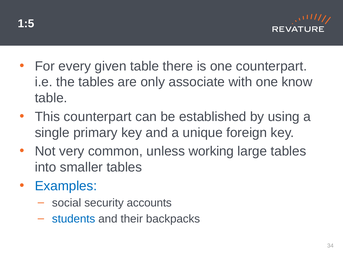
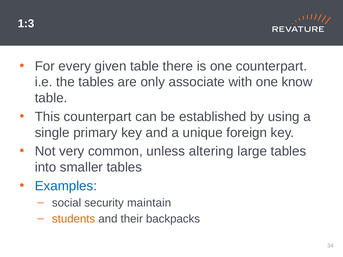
1:5: 1:5 -> 1:3 (26, 24)
working: working -> altering (211, 151)
accounts: accounts -> maintain (149, 203)
students colour: blue -> orange (74, 219)
